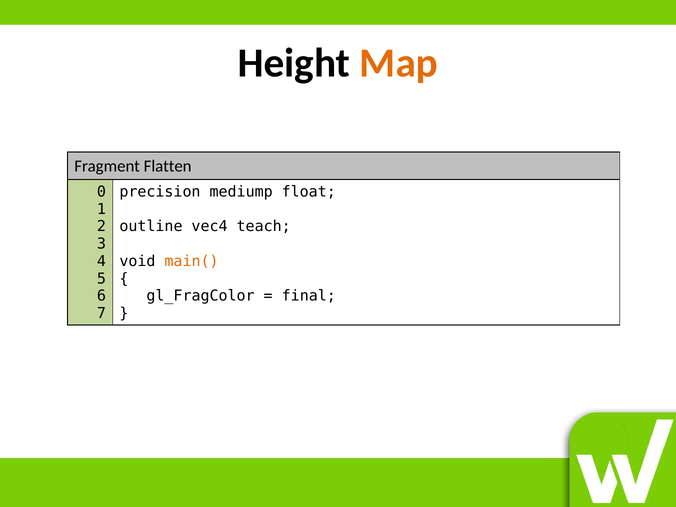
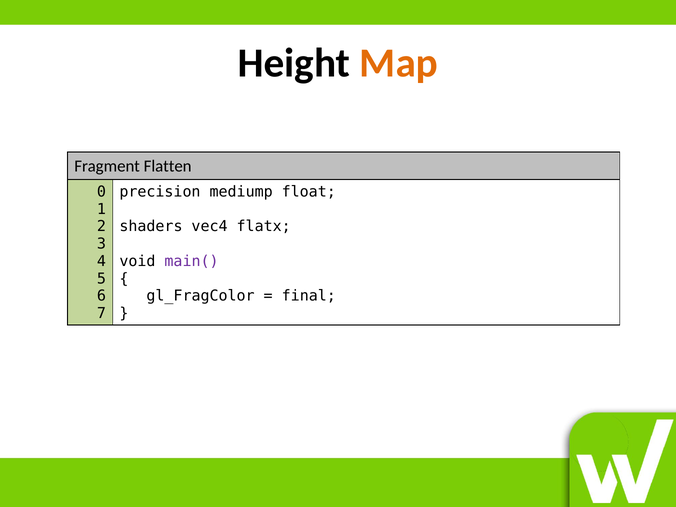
outline: outline -> shaders (151, 227)
teach: teach -> flatx (264, 227)
main( colour: orange -> purple (192, 261)
